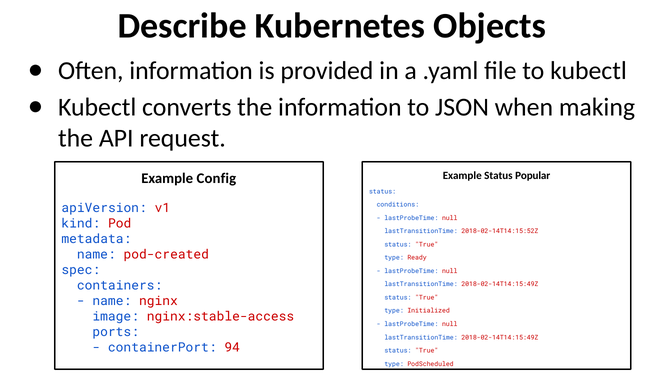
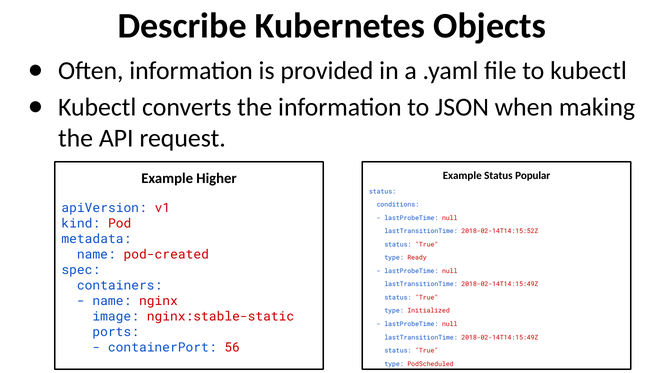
Config: Config -> Higher (217, 178)
nginx:stable-access: nginx:stable-access -> nginx:stable-static (221, 317)
94: 94 -> 56 (232, 348)
